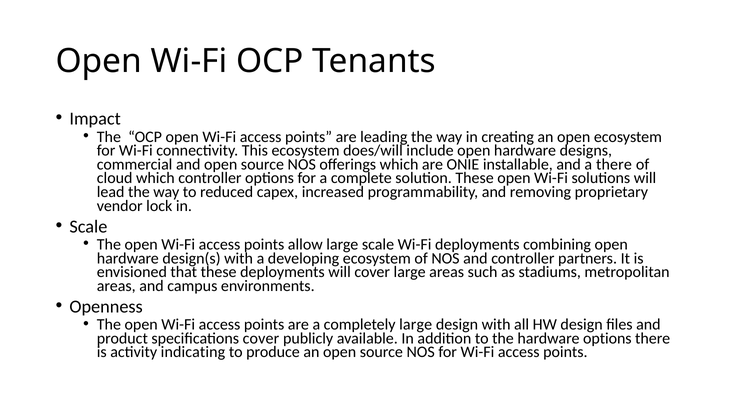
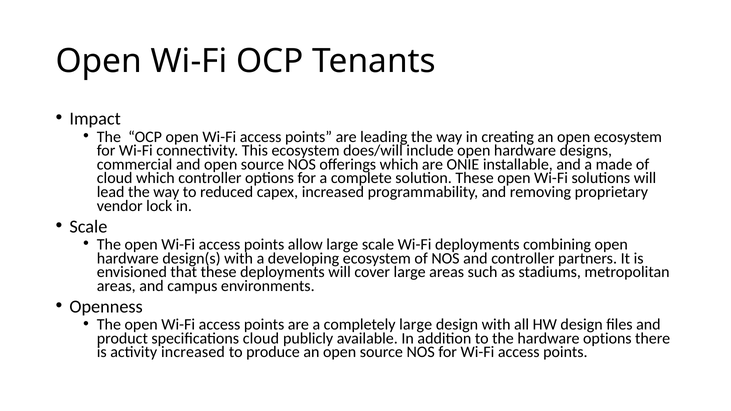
a there: there -> made (614, 164)
specifications cover: cover -> cloud (261, 339)
activity indicating: indicating -> increased (193, 352)
